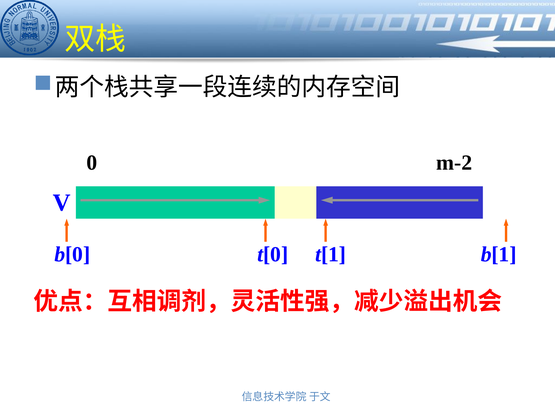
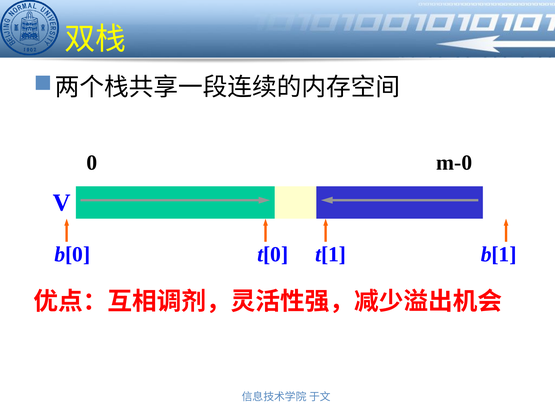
m-2: m-2 -> m-0 (454, 163)
